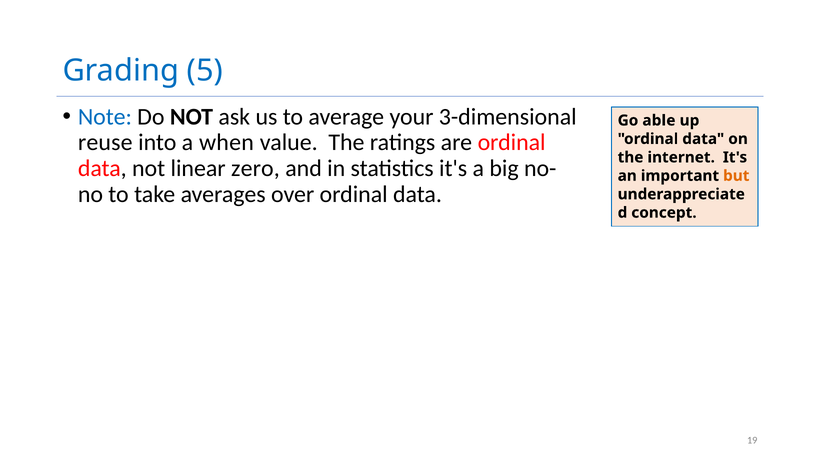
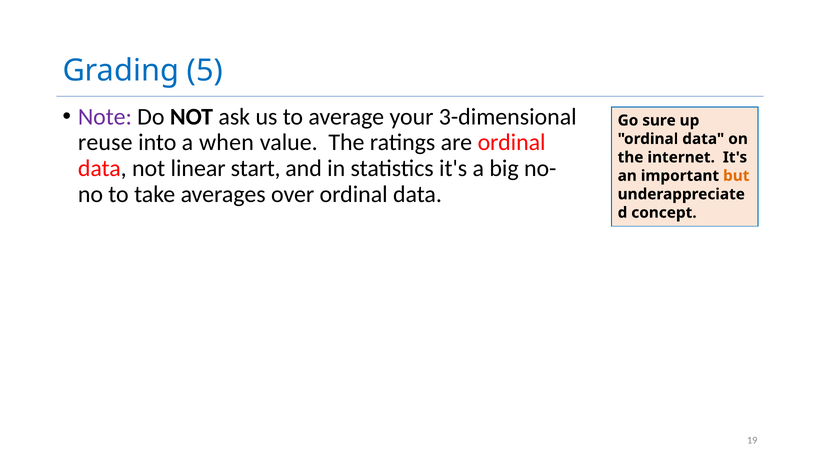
Note colour: blue -> purple (105, 117)
able: able -> sure (659, 121)
zero: zero -> start (256, 168)
